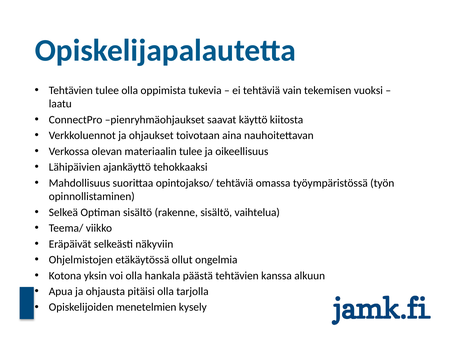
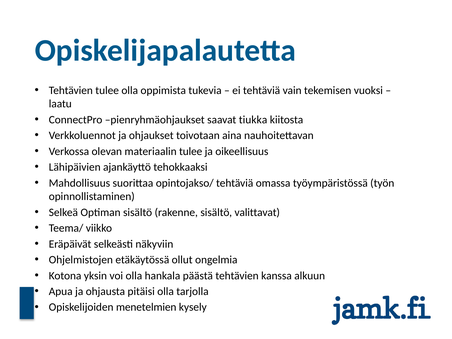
käyttö: käyttö -> tiukka (253, 120)
vaihtelua: vaihtelua -> valittavat (257, 212)
